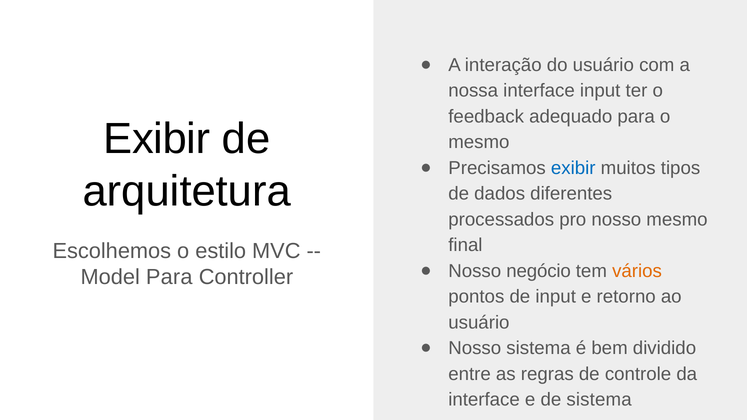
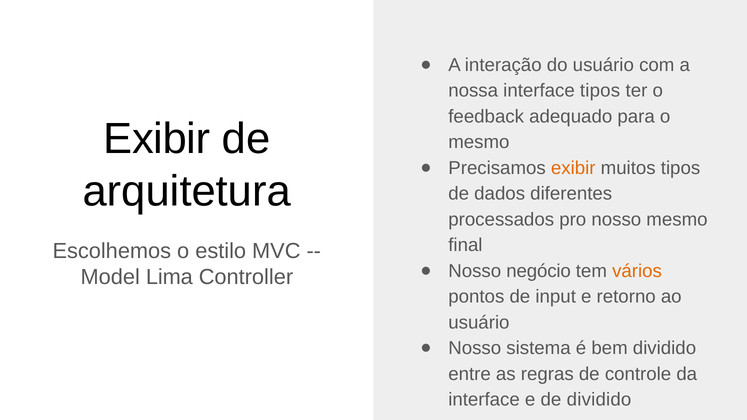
interface input: input -> tipos (600, 91)
exibir colour: blue -> orange (573, 168)
Model Para: Para -> Lima (169, 277)
de sistema: sistema -> dividido (599, 400)
